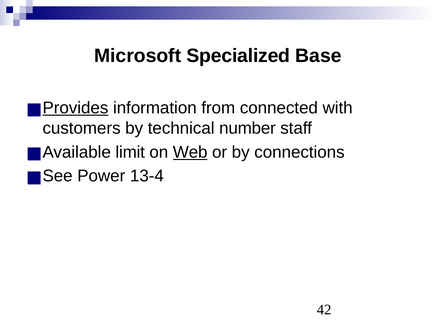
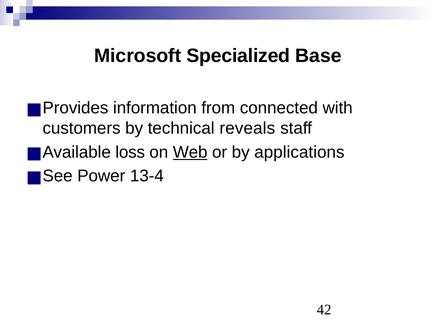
Provides underline: present -> none (75, 108)
number: number -> reveals (247, 128)
limit: limit -> loss (130, 152)
connections: connections -> applications (299, 152)
